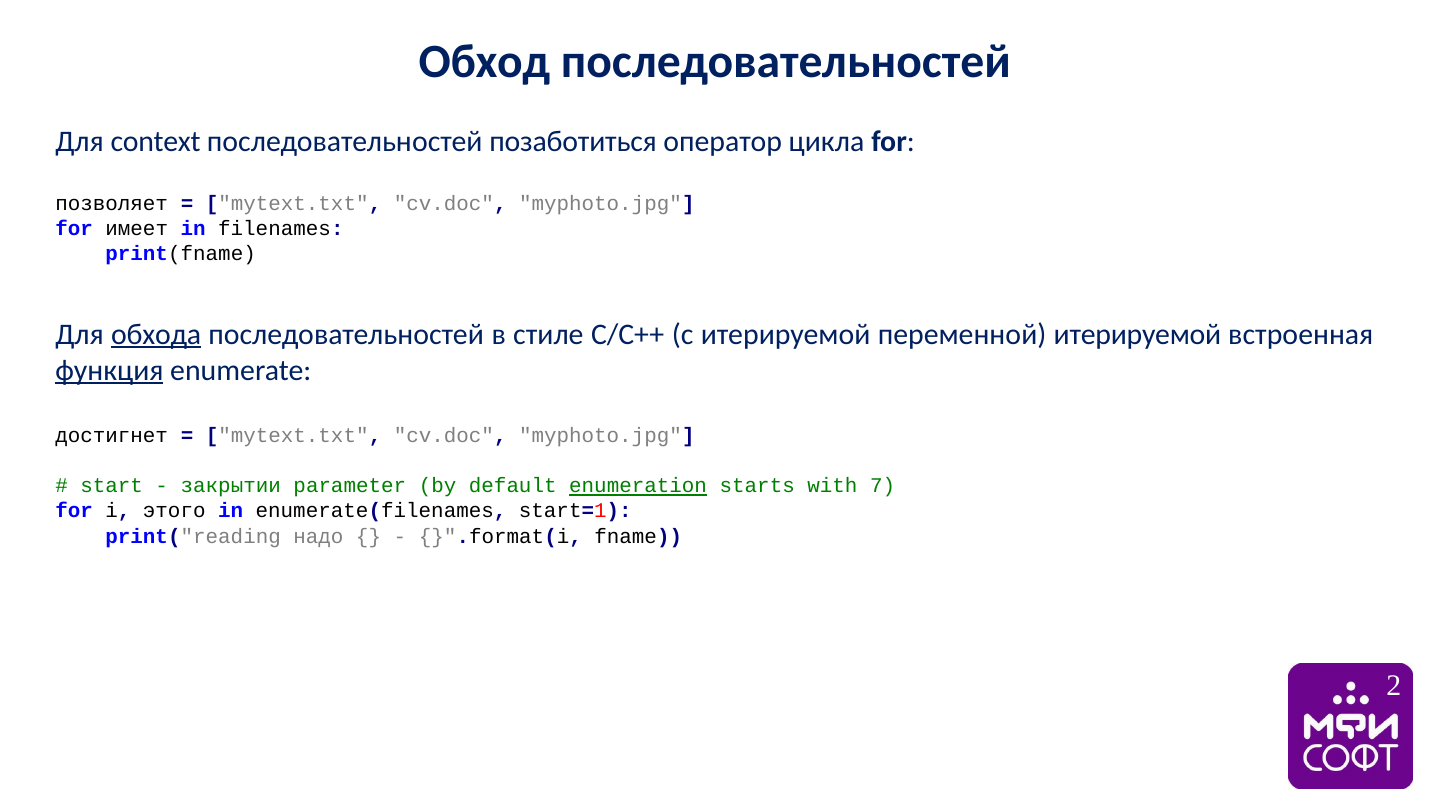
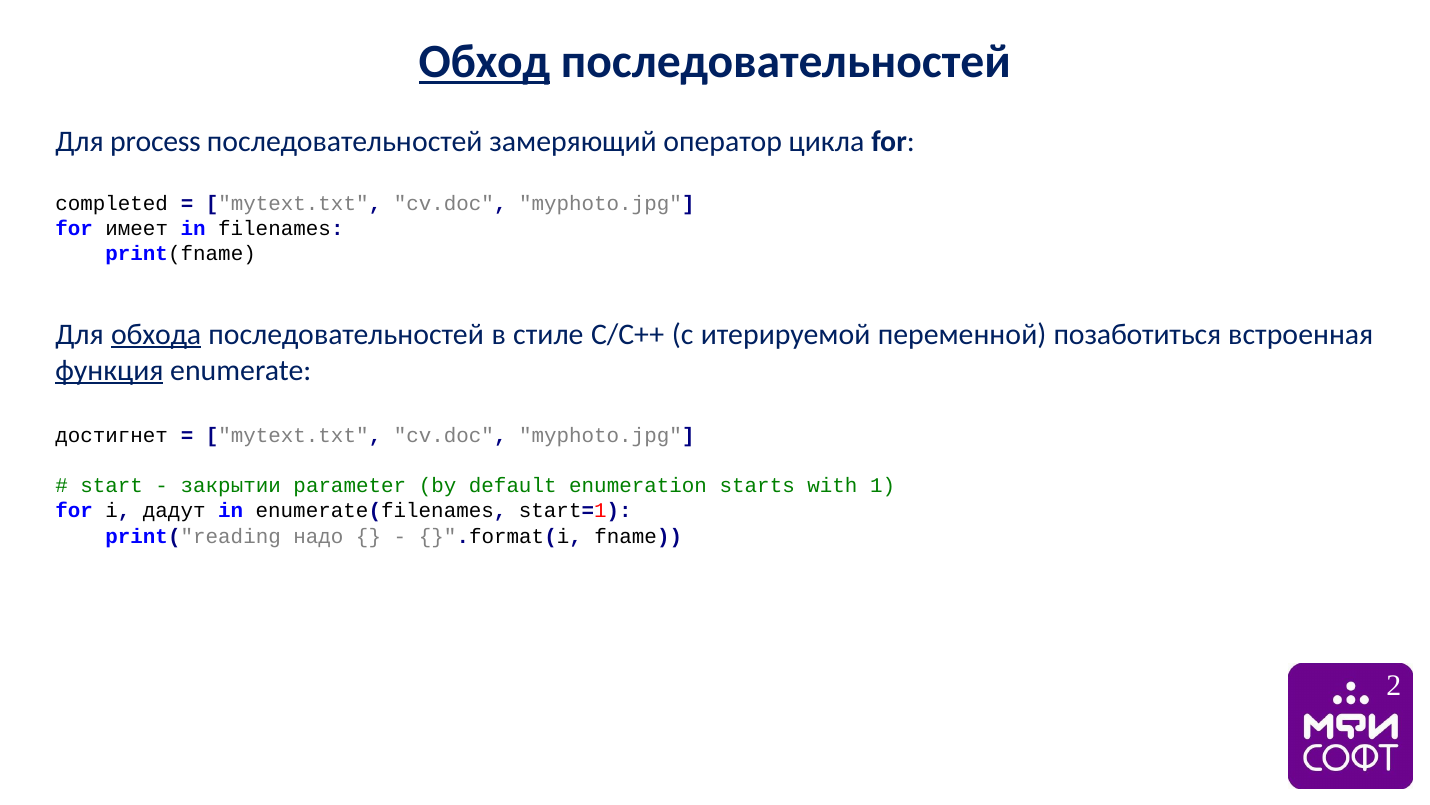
Обход underline: none -> present (484, 62)
context: context -> process (156, 141)
позаботиться: позаботиться -> замеряющий (573, 141)
позволяет: позволяет -> completed (112, 203)
переменной итерируемой: итерируемой -> позаботиться (1137, 334)
enumeration underline: present -> none (638, 486)
7: 7 -> 1 (883, 486)
этого: этого -> дадут (174, 511)
